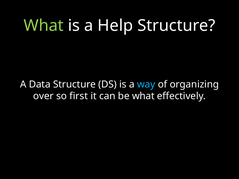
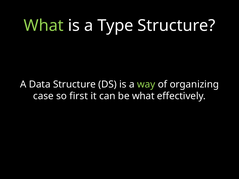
Help: Help -> Type (115, 26)
way colour: light blue -> light green (146, 84)
over: over -> case (43, 96)
